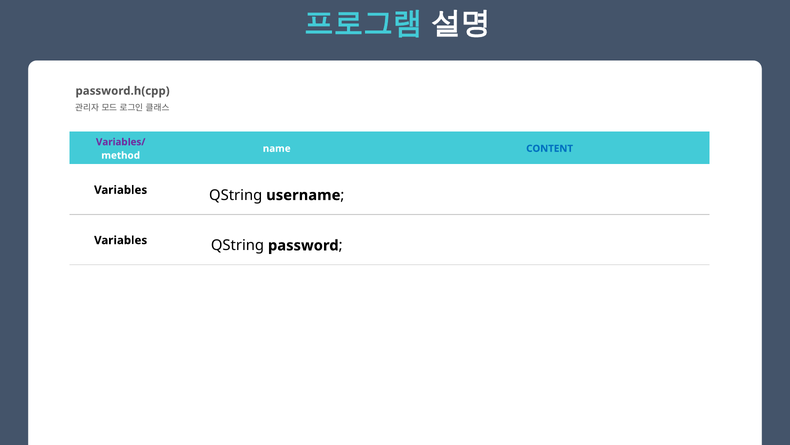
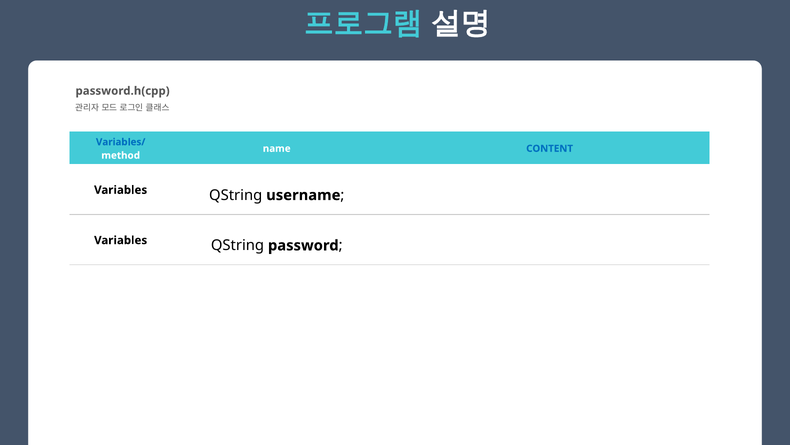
Variables/ colour: purple -> blue (121, 142)
